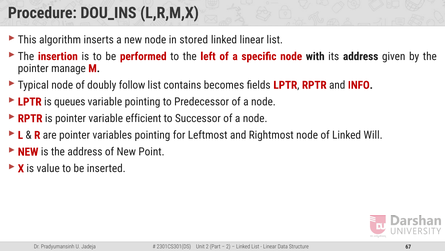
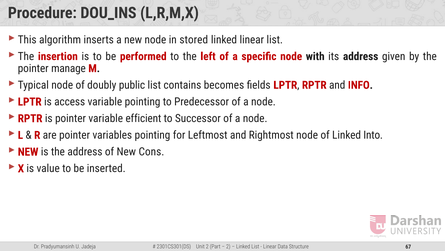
follow: follow -> public (132, 85)
queues: queues -> access (70, 102)
Will: Will -> Into (373, 135)
Point: Point -> Cons (151, 151)
